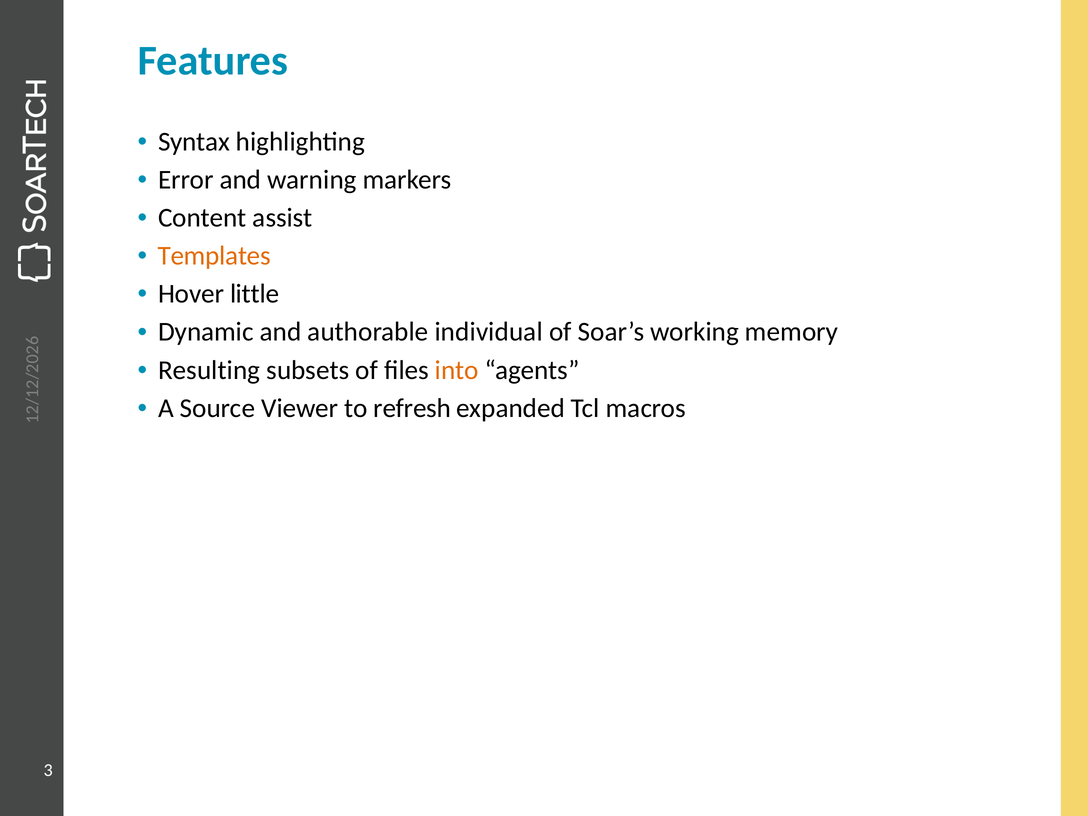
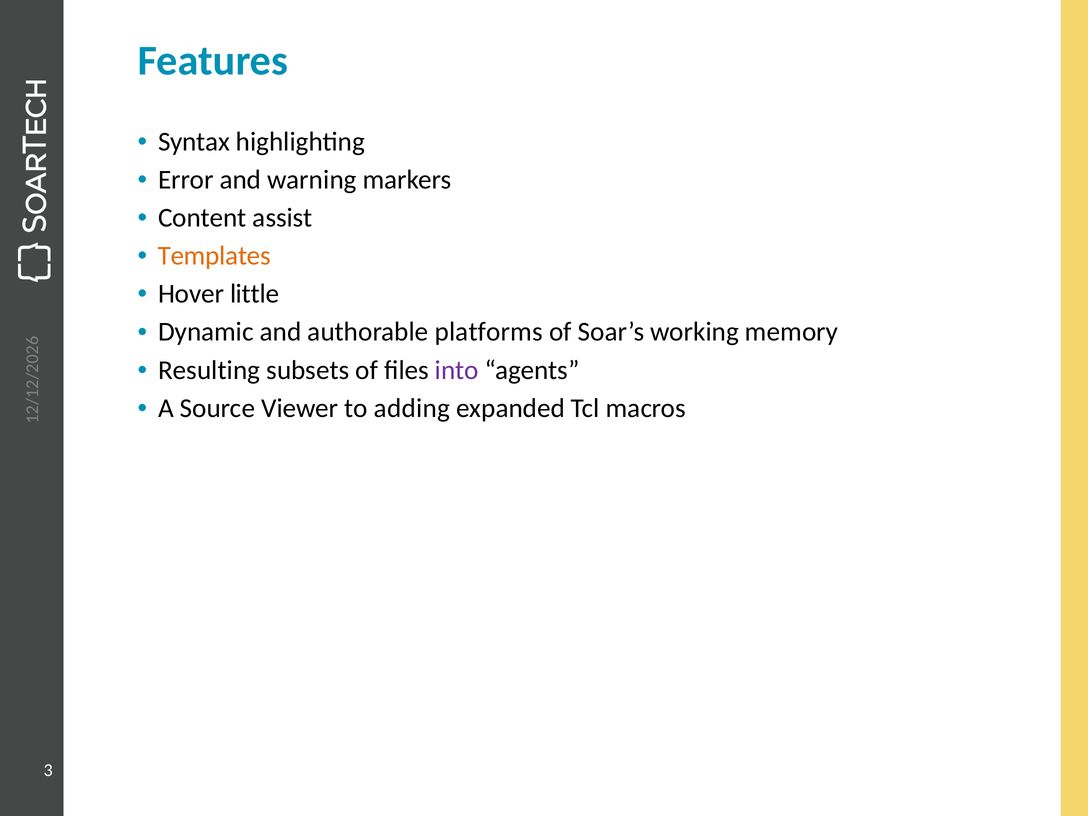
individual: individual -> platforms (489, 332)
into colour: orange -> purple (457, 370)
refresh: refresh -> adding (412, 408)
